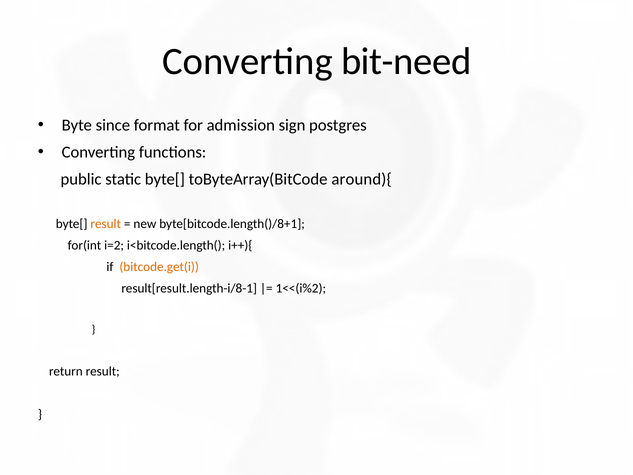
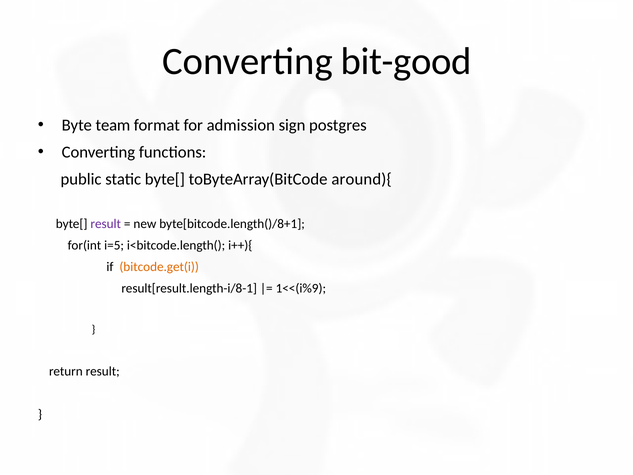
bit-need: bit-need -> bit-good (406, 61)
since: since -> team (113, 125)
result colour: orange -> purple (106, 224)
i=2: i=2 -> i=5 (114, 245)
1<<(i%2: 1<<(i%2 -> 1<<(i%9 (301, 288)
